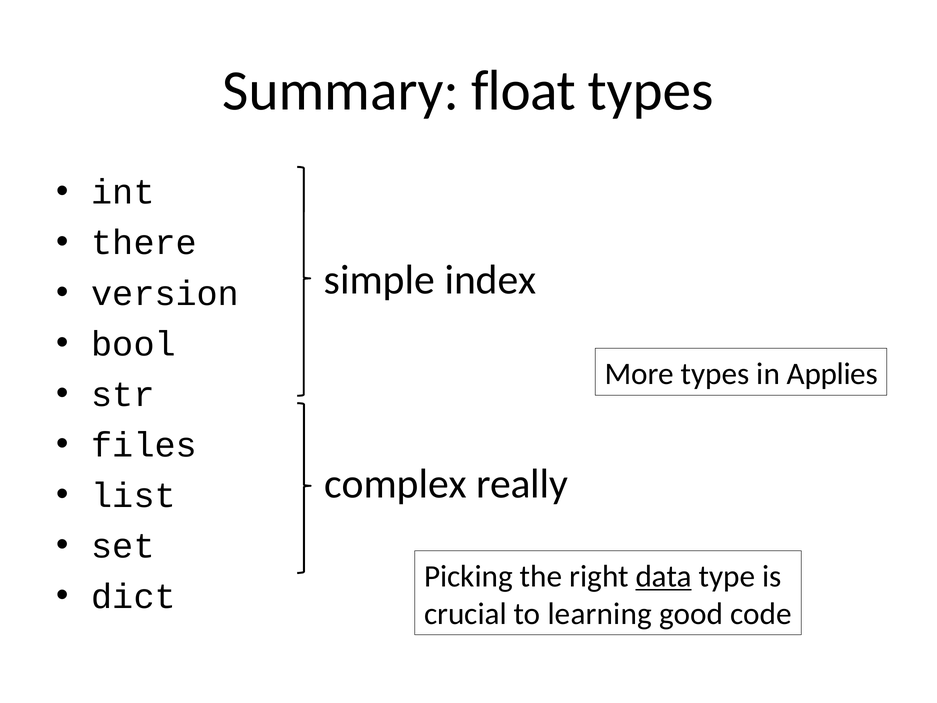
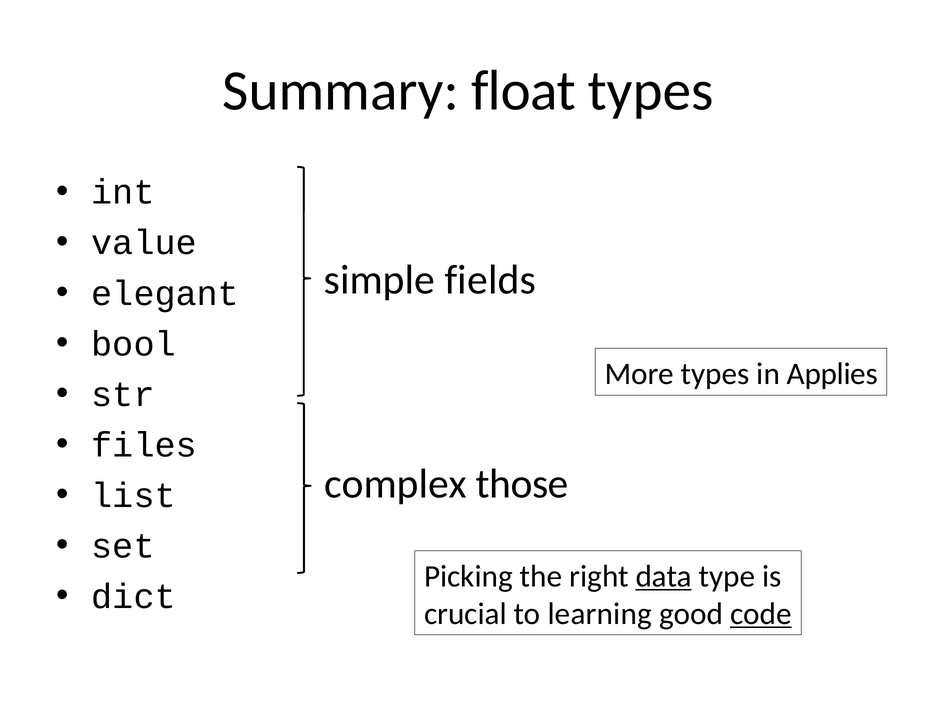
there: there -> value (144, 243)
index: index -> fields (490, 280)
version: version -> elegant (165, 293)
really: really -> those (522, 484)
code underline: none -> present (761, 614)
